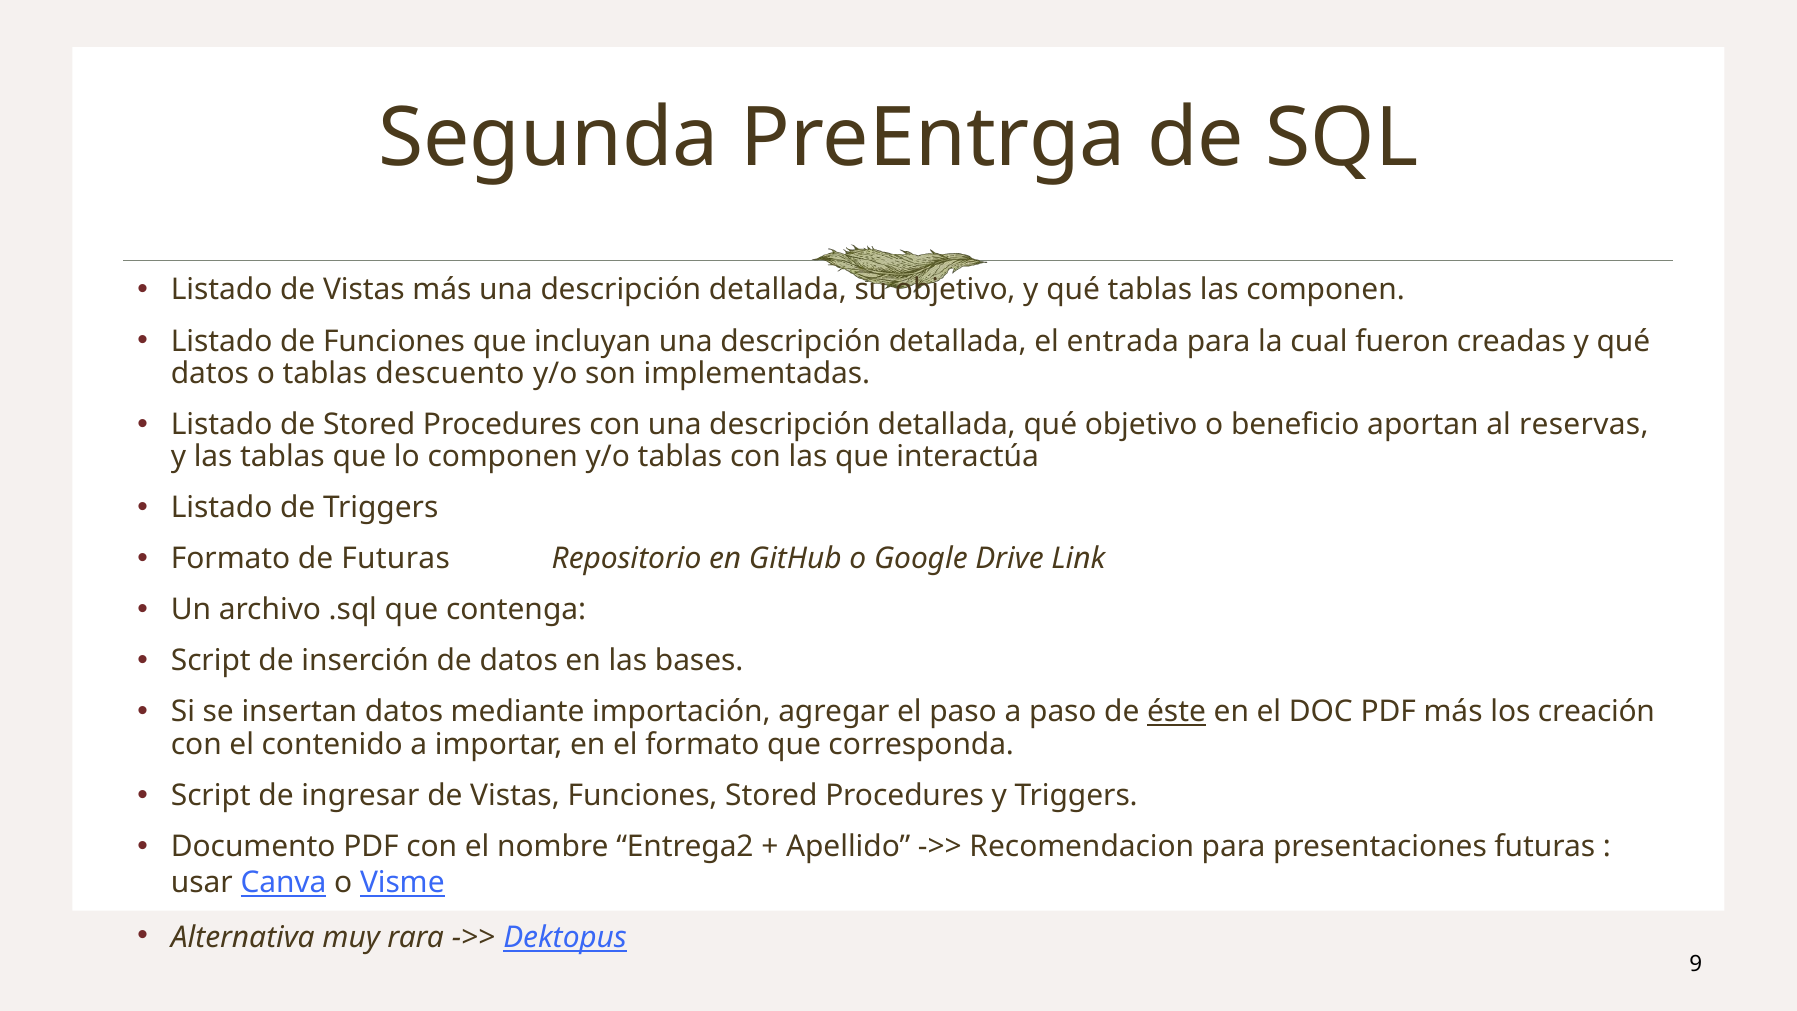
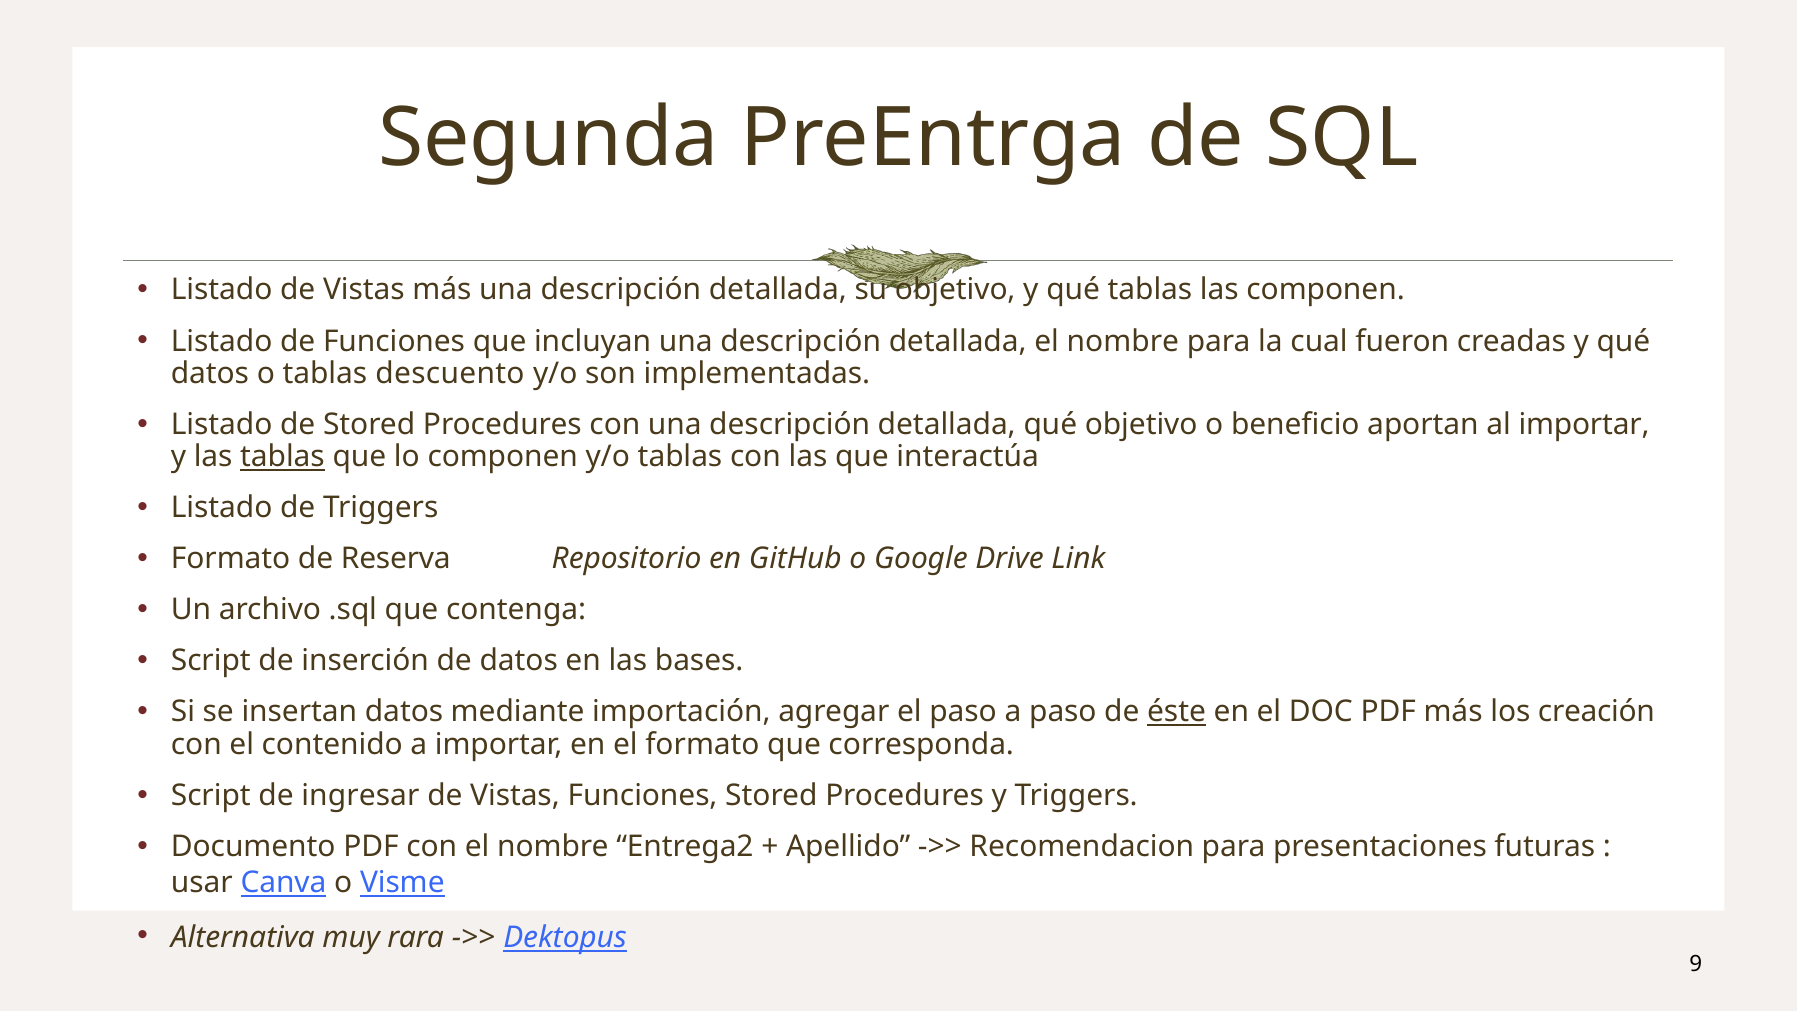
detallada el entrada: entrada -> nombre (1123, 341)
al reservas: reservas -> importar (1584, 424)
tablas underline: none -> present (283, 457)
de Futuras: Futuras -> Reserva (396, 559)
